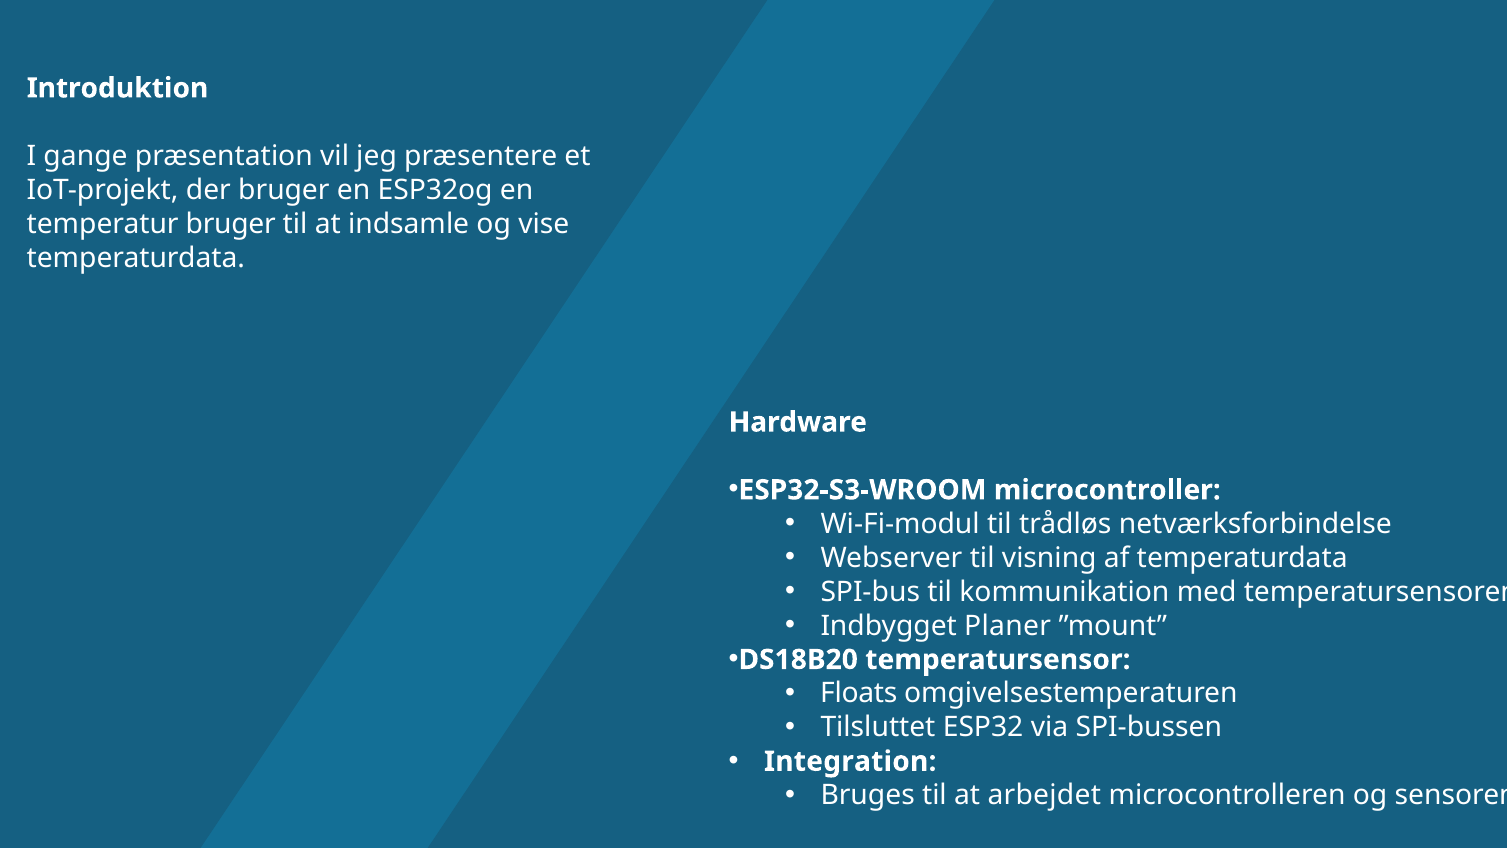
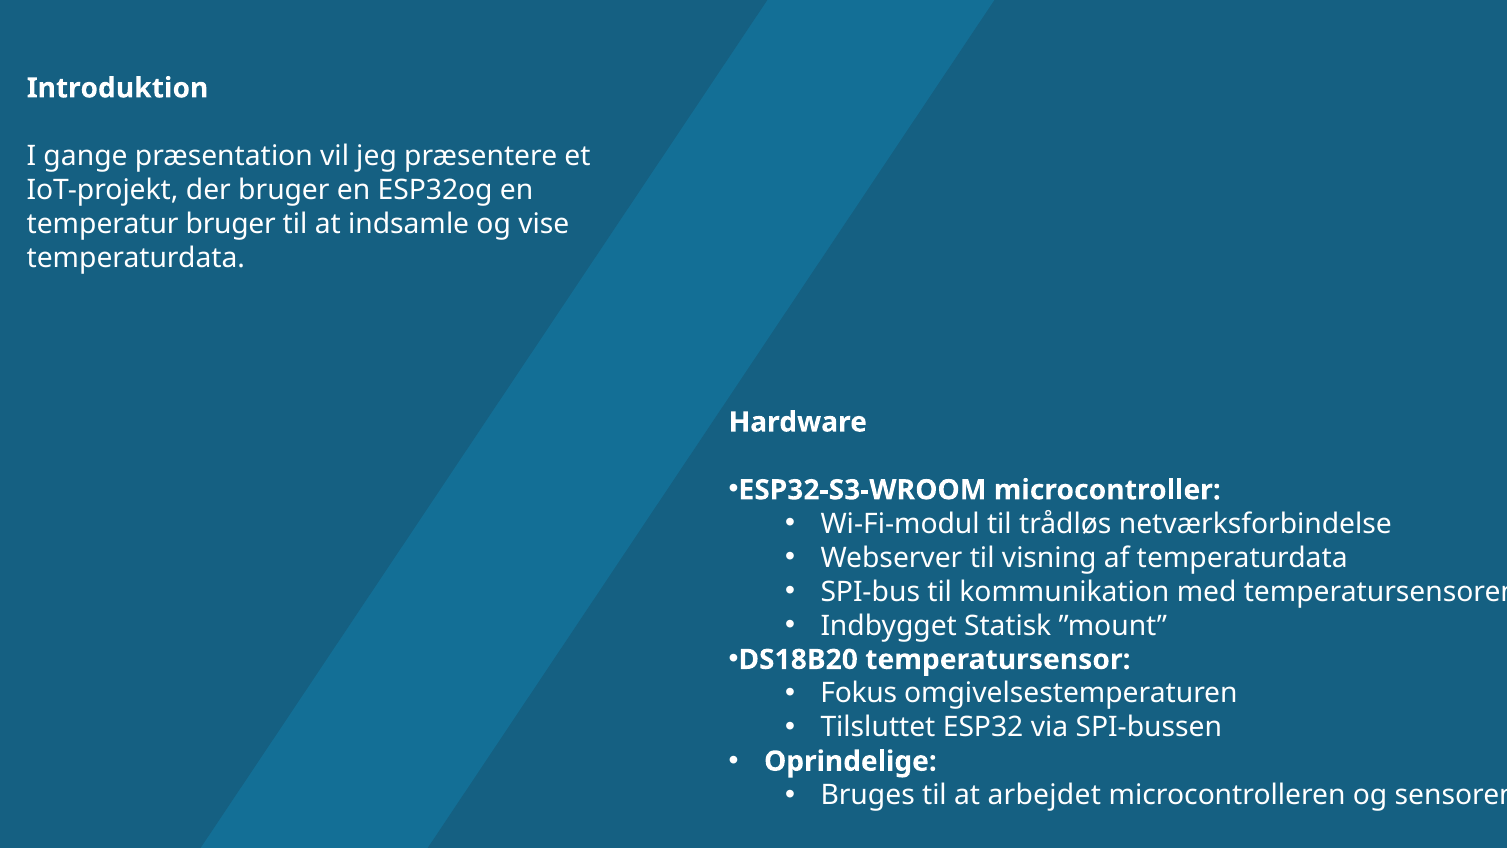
Planer: Planer -> Statisk (1008, 626)
Floats: Floats -> Fokus (859, 693)
Integration: Integration -> Oprindelige (850, 761)
